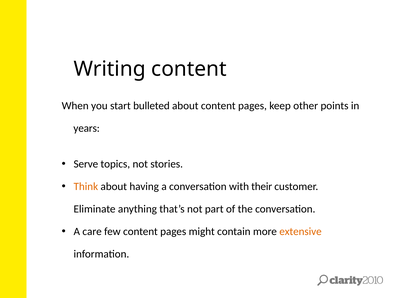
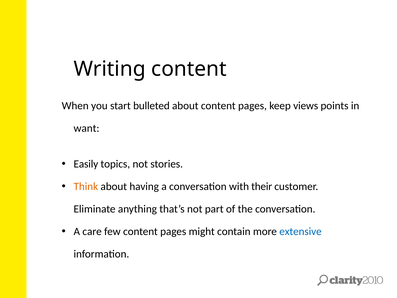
other: other -> views (306, 106)
years: years -> want (87, 128)
Serve: Serve -> Easily (86, 164)
extensive colour: orange -> blue (300, 231)
